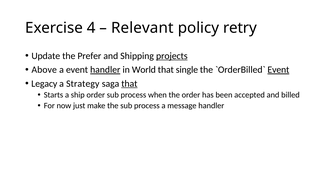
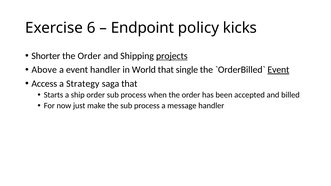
4: 4 -> 6 (91, 28)
Relevant: Relevant -> Endpoint (143, 28)
retry: retry -> kicks (240, 28)
Update: Update -> Shorter (46, 56)
Prefer: Prefer -> Order (89, 56)
handler underline: present -> none (105, 70)
Legacy: Legacy -> Access (44, 84)
that underline: present -> none (129, 84)
